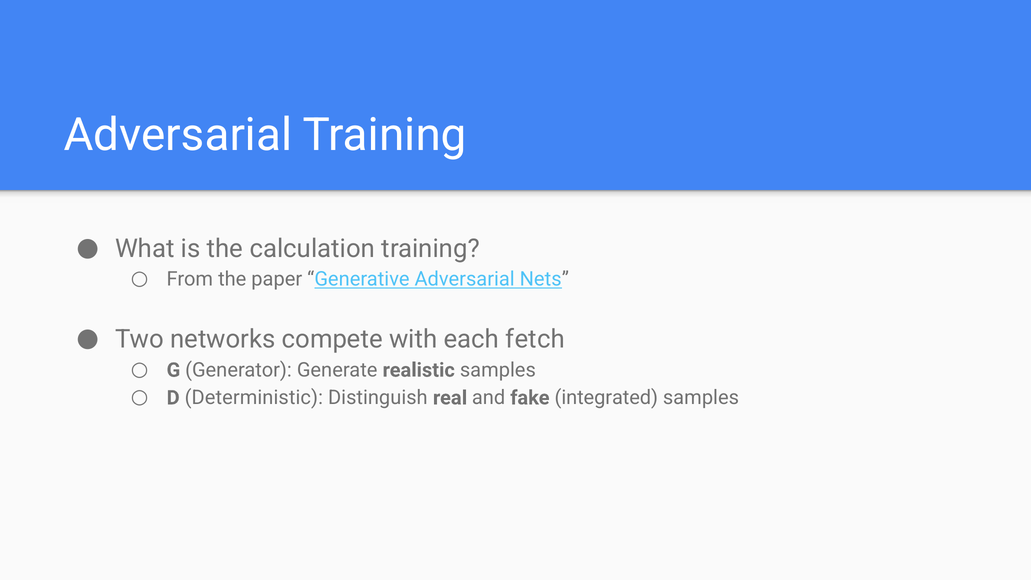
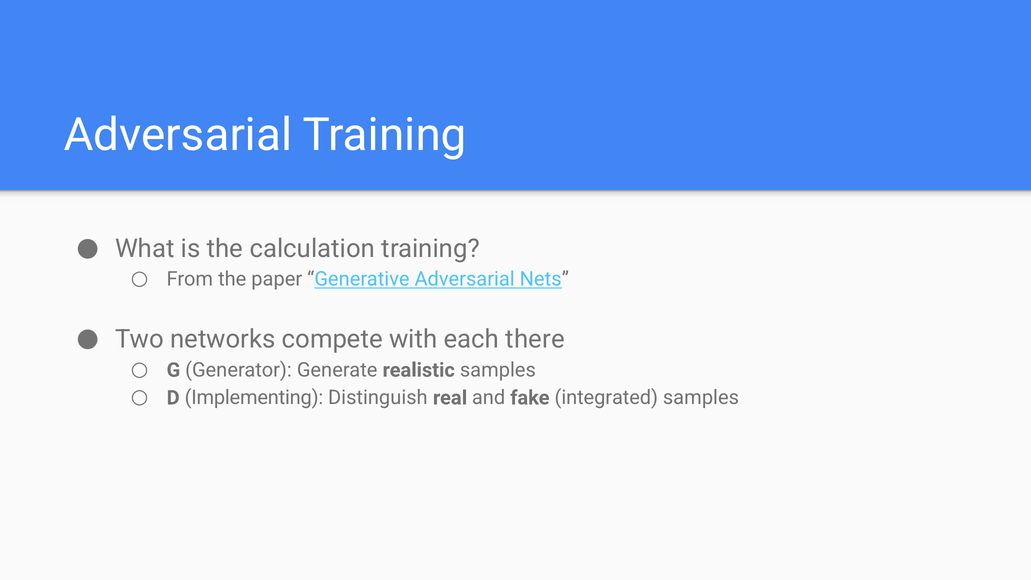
fetch: fetch -> there (535, 339)
Deterministic: Deterministic -> Implementing (254, 398)
